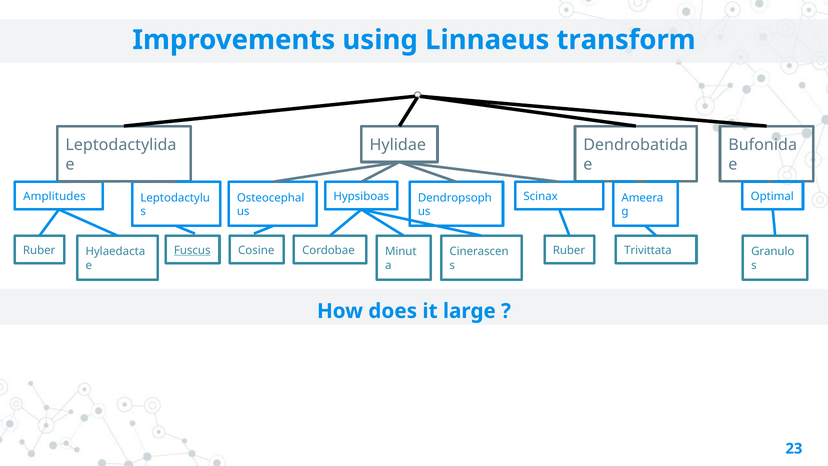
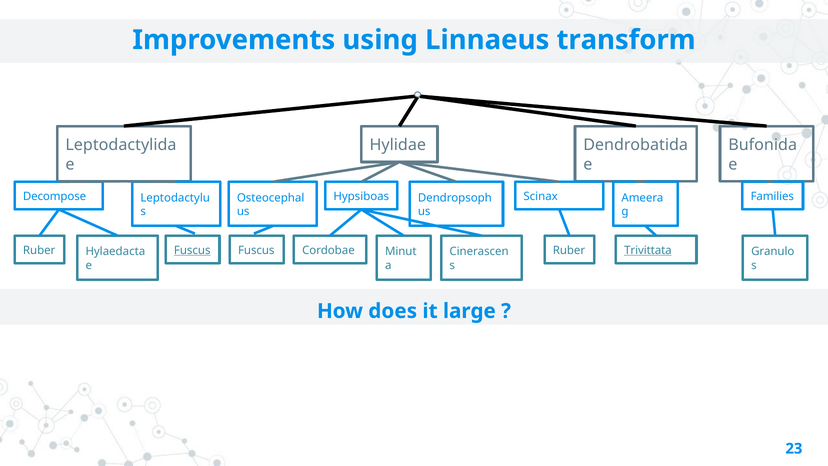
Amplitudes: Amplitudes -> Decompose (55, 196)
Optimal: Optimal -> Families (772, 196)
Cosine: Cosine -> Fuscus (256, 250)
Trivittata underline: none -> present (648, 250)
